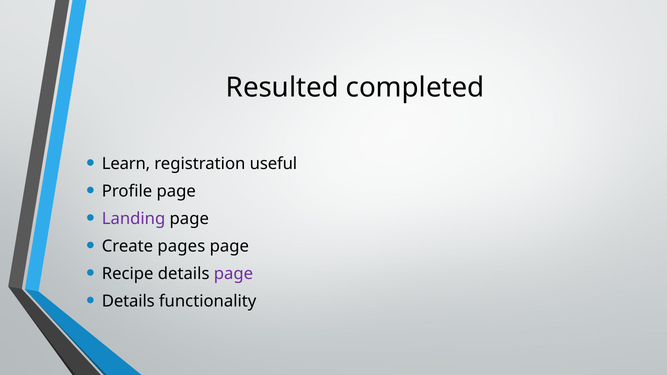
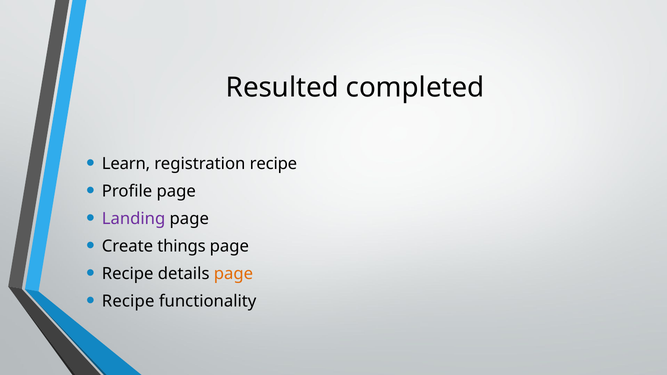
registration useful: useful -> recipe (273, 164)
pages: pages -> things (182, 246)
page colour: purple -> orange (233, 274)
Details: Details -> Recipe (128, 301)
